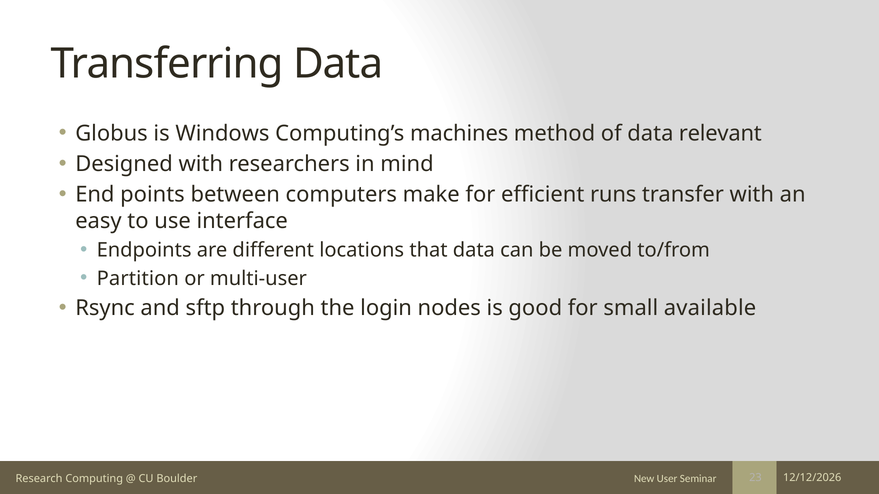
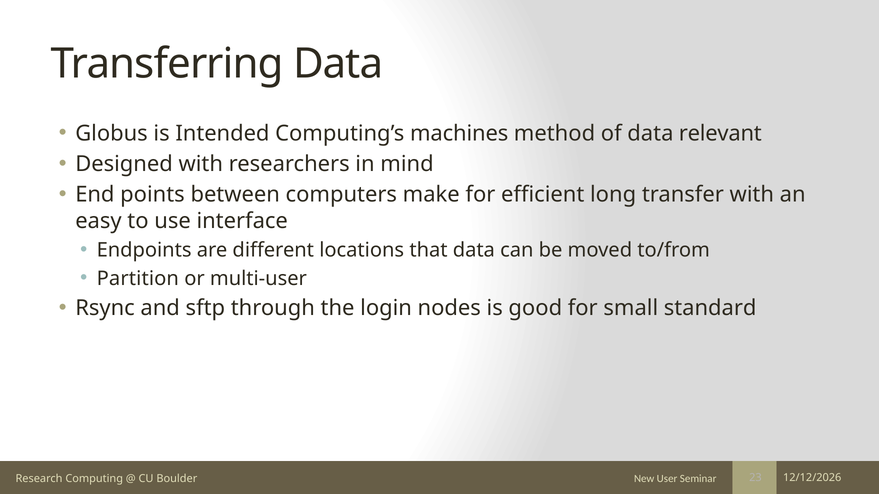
Windows: Windows -> Intended (222, 133)
runs: runs -> long (613, 195)
available: available -> standard (710, 308)
